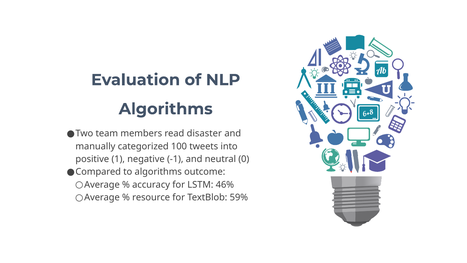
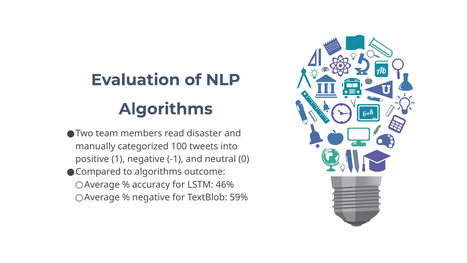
resource: resource -> negative (151, 197)
